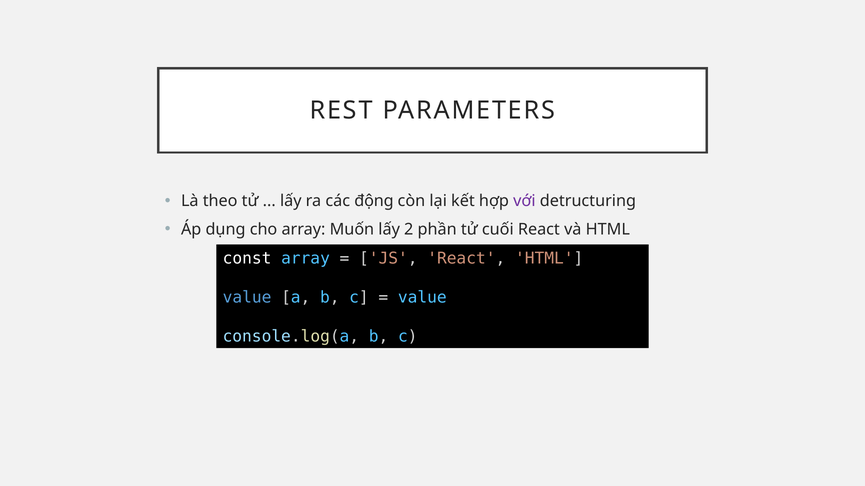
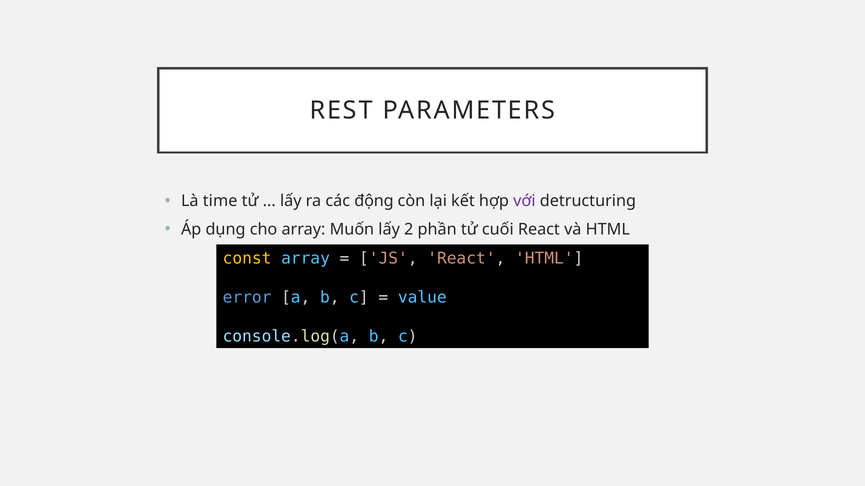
theo: theo -> time (220, 201)
const colour: white -> yellow (247, 259)
value: value -> error (247, 298)
